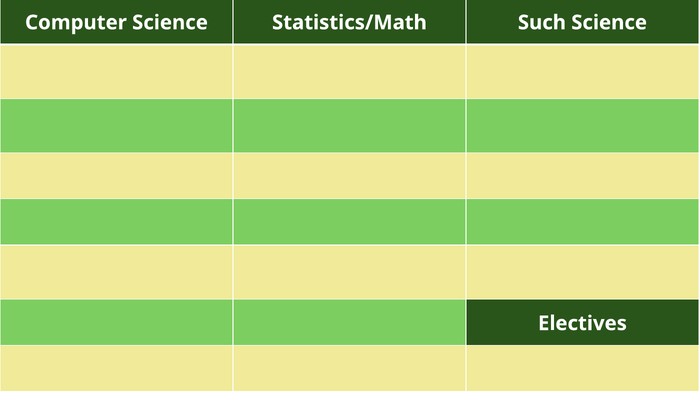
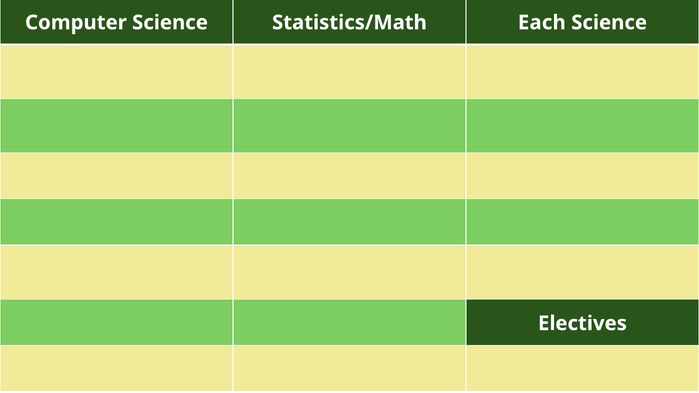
Such: Such -> Each (542, 23)
